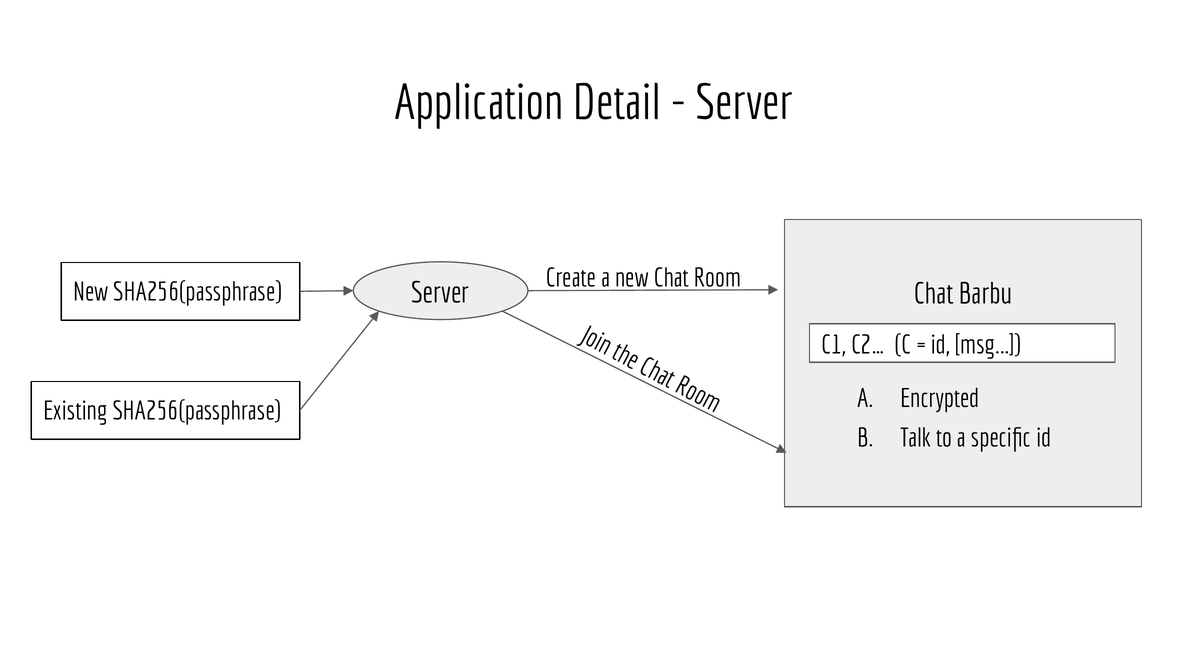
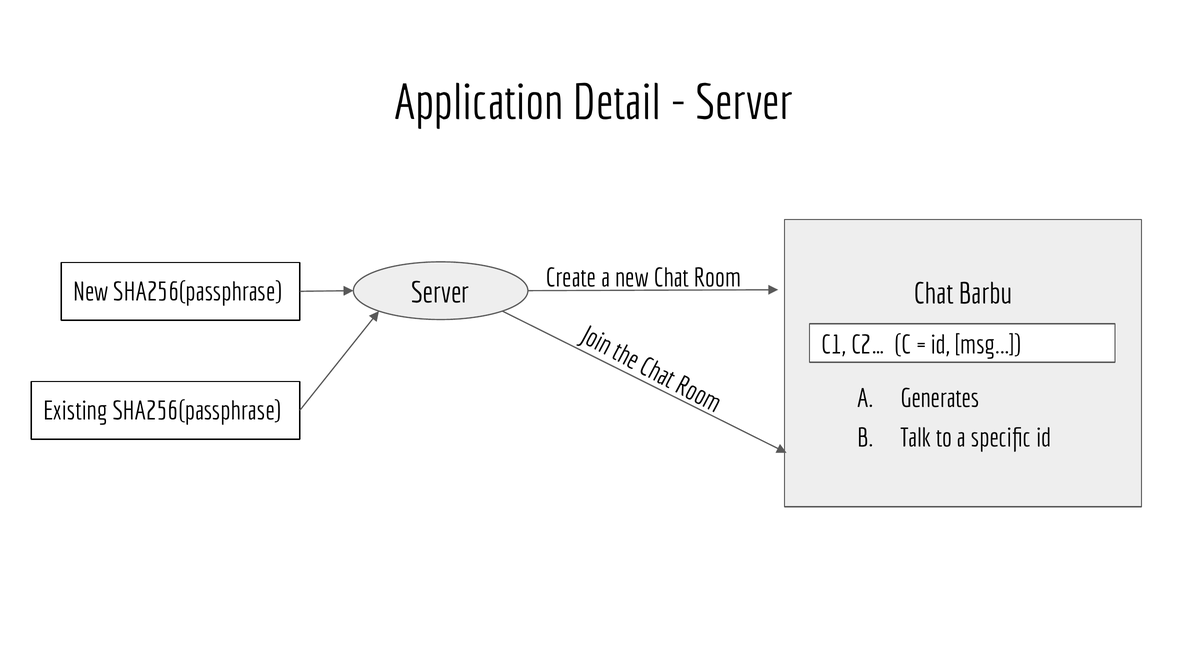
Encrypted: Encrypted -> Generates (940, 399)
